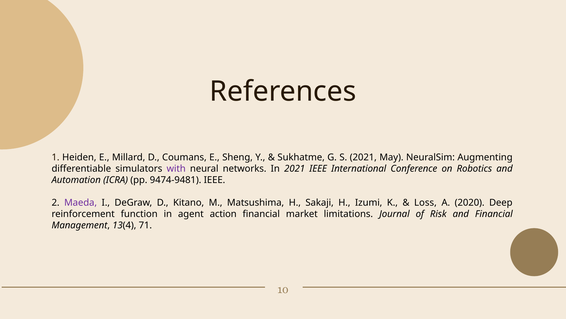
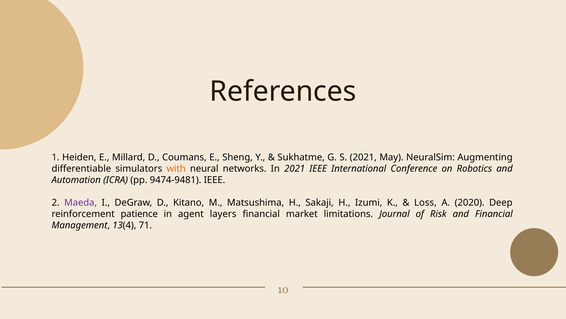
with colour: purple -> orange (176, 168)
function: function -> patience (139, 214)
action: action -> layers (223, 214)
